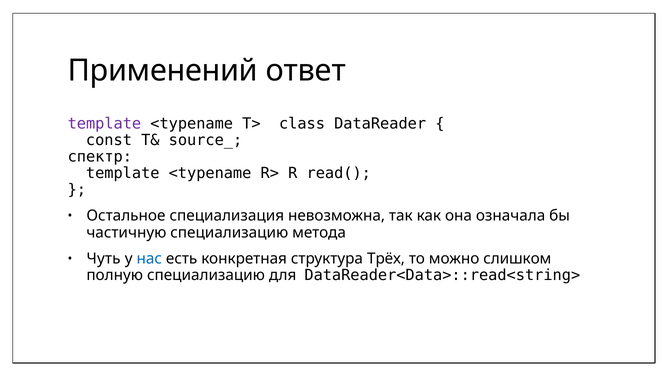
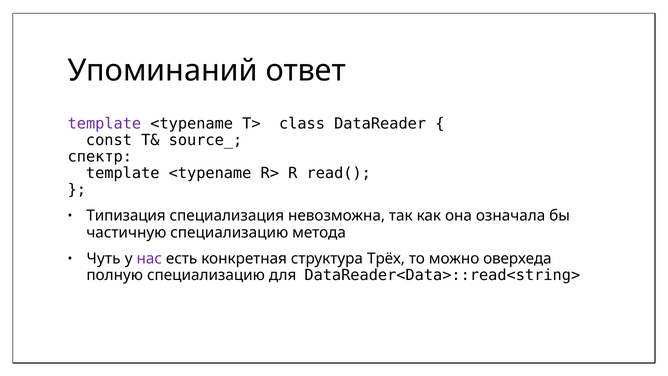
Применений: Применений -> Упоминаний (163, 70)
Остальное: Остальное -> Типизация (126, 216)
нас colour: blue -> purple (149, 259)
слишком: слишком -> оверхеда (517, 259)
